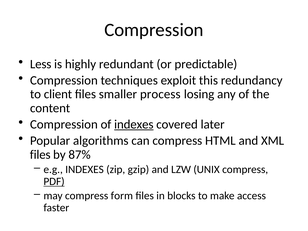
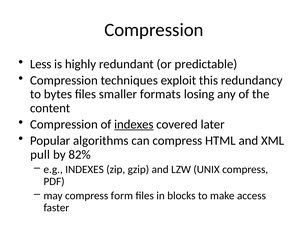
client: client -> bytes (58, 94)
process: process -> formats (160, 94)
files: files -> pull (40, 155)
87%: 87% -> 82% (80, 155)
PDF underline: present -> none (54, 181)
